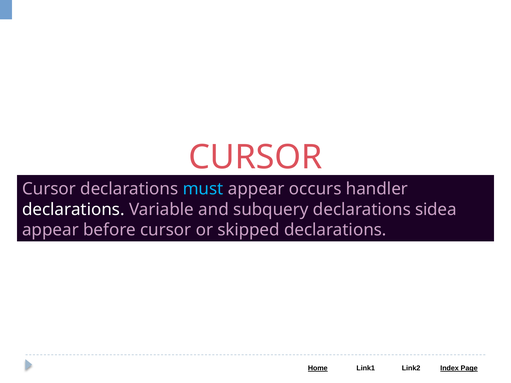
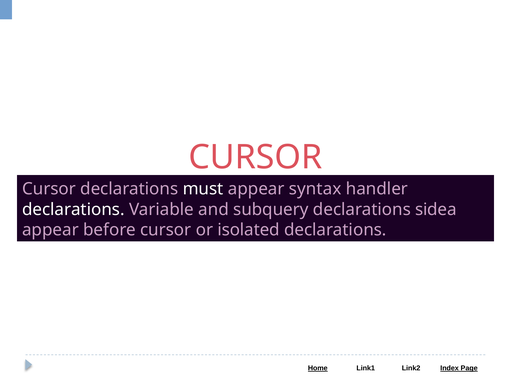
must colour: light blue -> white (203, 189)
occurs: occurs -> syntax (315, 189)
skipped: skipped -> isolated (249, 230)
